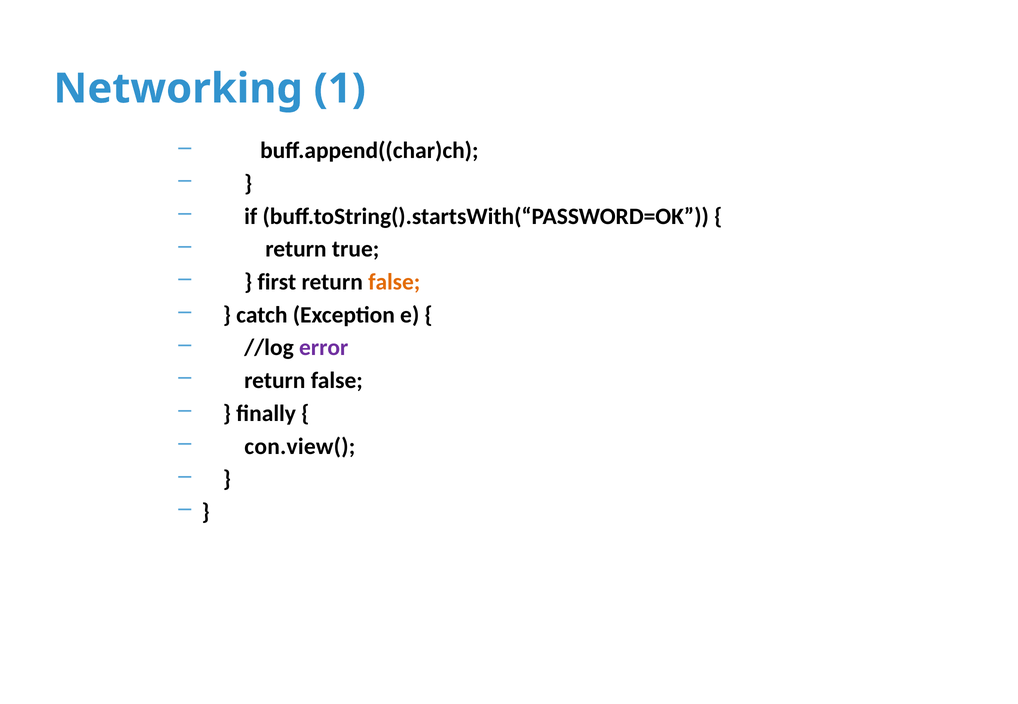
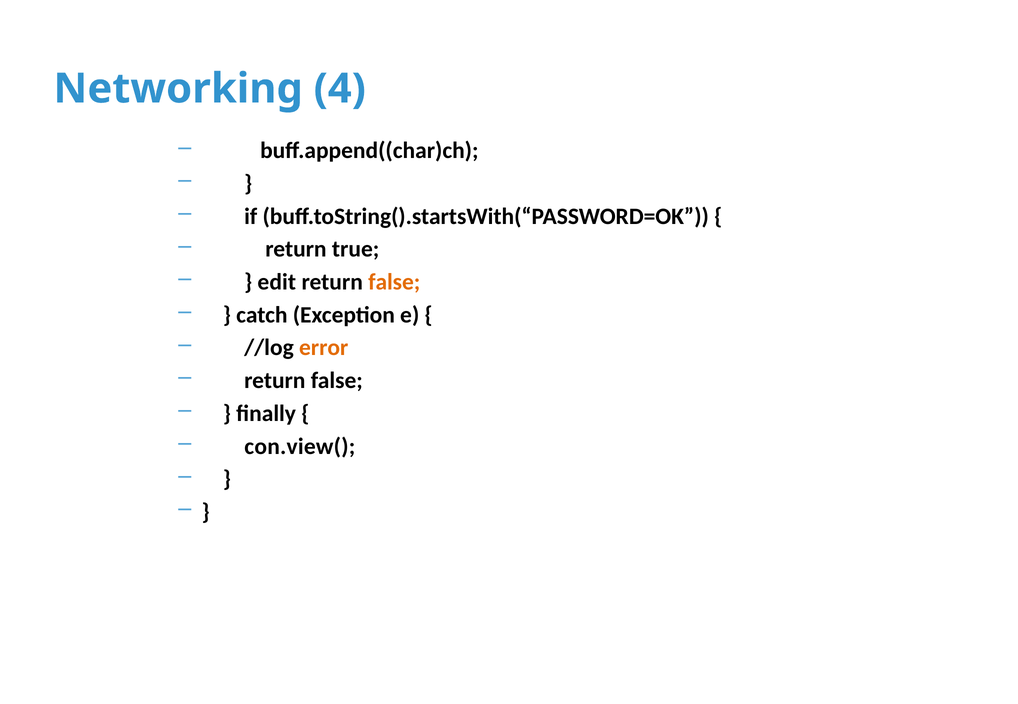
1: 1 -> 4 (340, 89)
first: first -> edit (277, 282)
error colour: purple -> orange (324, 348)
